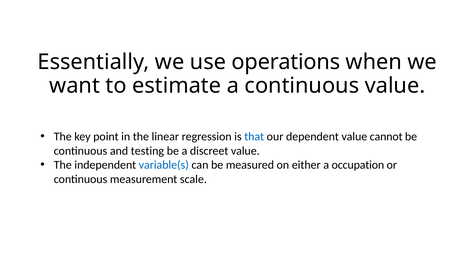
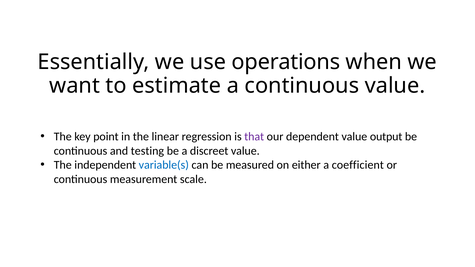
that colour: blue -> purple (254, 137)
cannot: cannot -> output (386, 137)
occupation: occupation -> coefficient (358, 165)
